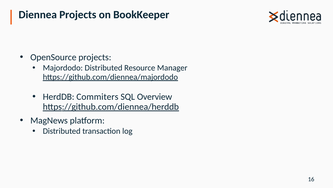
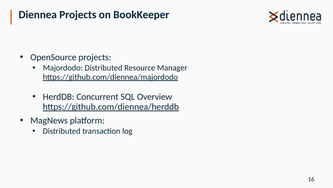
Commiters: Commiters -> Concurrent (97, 96)
